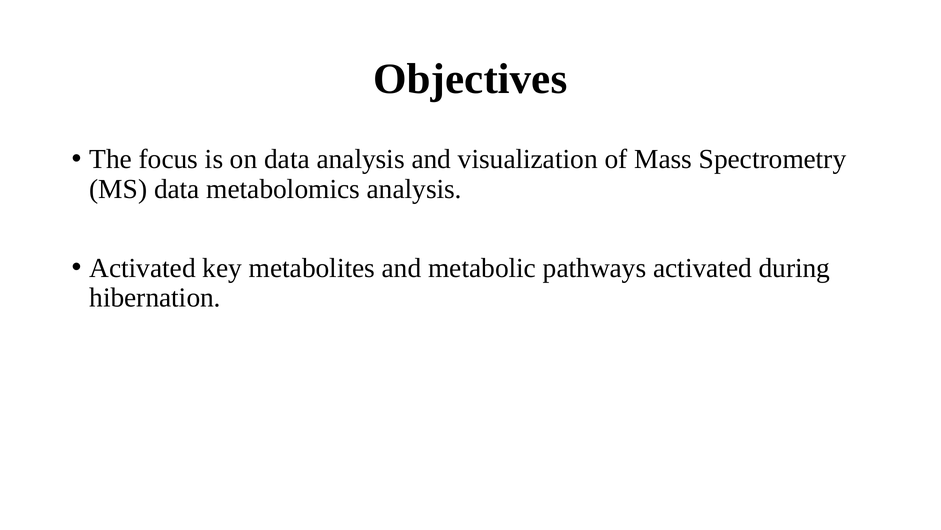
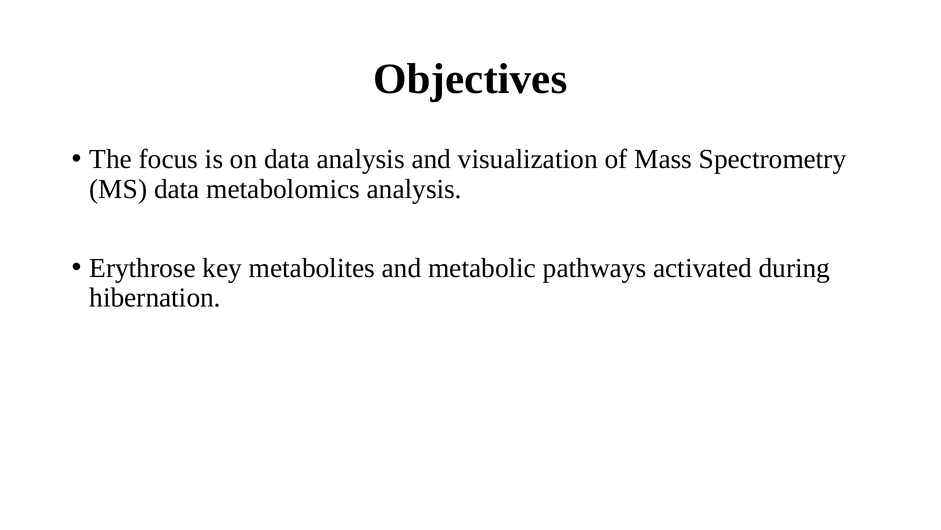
Activated: Activated -> Erythrose (143, 268)
